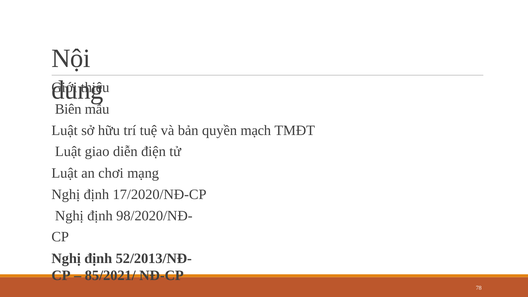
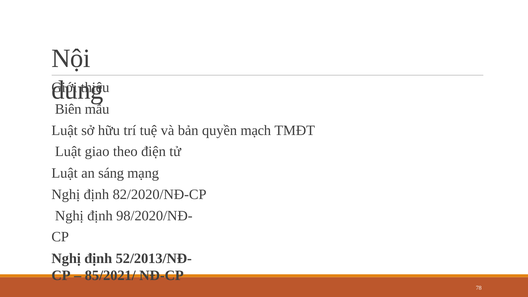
diễn: diễn -> theo (125, 152)
chơi: chơi -> sáng (111, 173)
17/2020/NĐ-CP: 17/2020/NĐ-CP -> 82/2020/NĐ-CP (160, 194)
